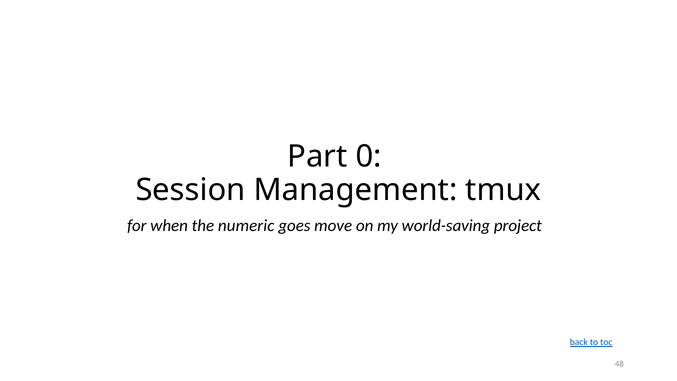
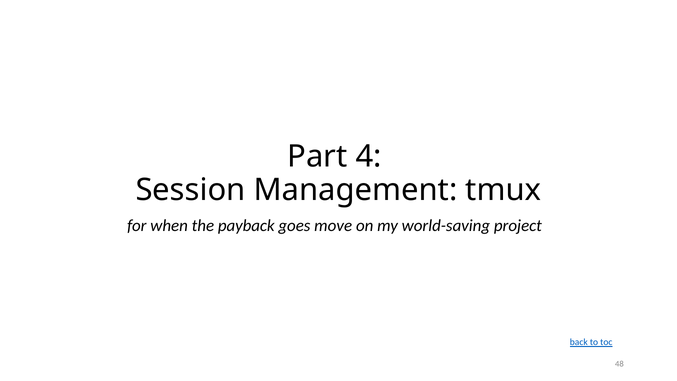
0: 0 -> 4 (369, 157)
numeric: numeric -> payback (246, 225)
